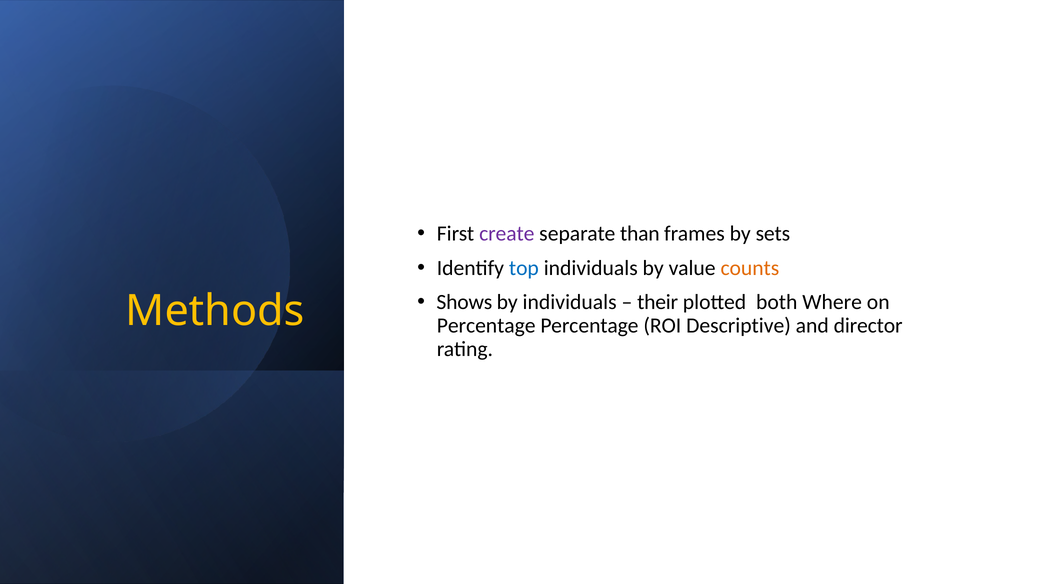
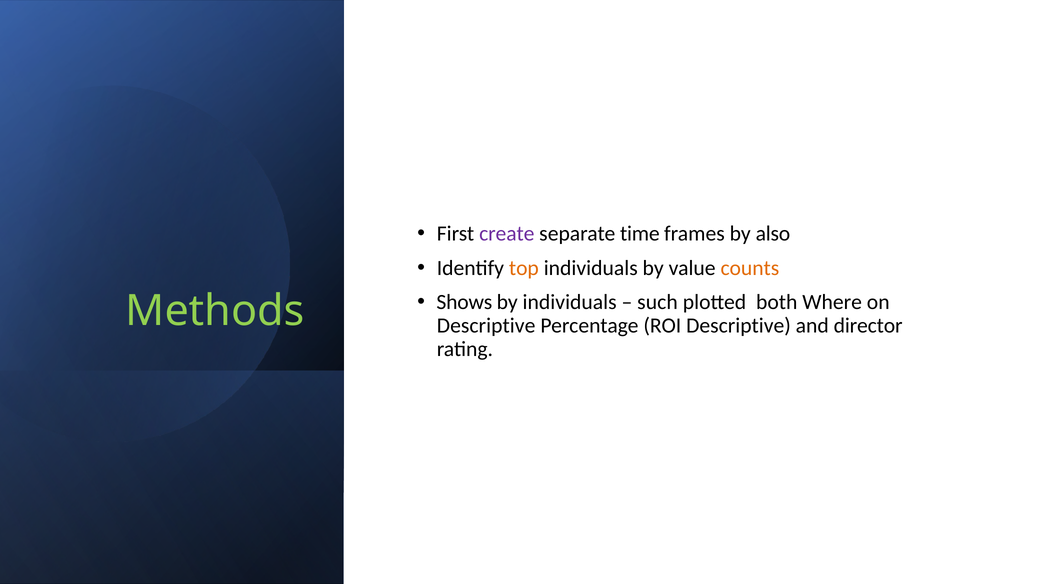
than: than -> time (640, 234)
sets: sets -> also (773, 234)
top colour: blue -> orange (524, 268)
their: their -> such (658, 302)
Methods colour: yellow -> light green (215, 311)
Percentage: Percentage -> Descriptive (486, 325)
